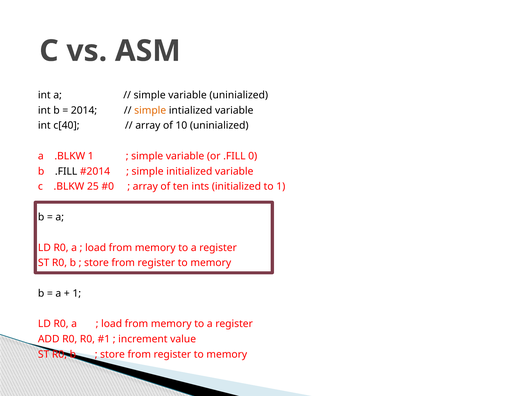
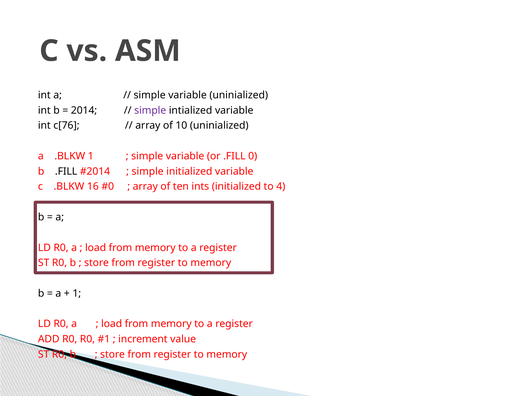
simple colour: orange -> purple (150, 110)
c[40: c[40 -> c[76 (66, 126)
25: 25 -> 16 (93, 187)
to 1: 1 -> 4 (281, 187)
